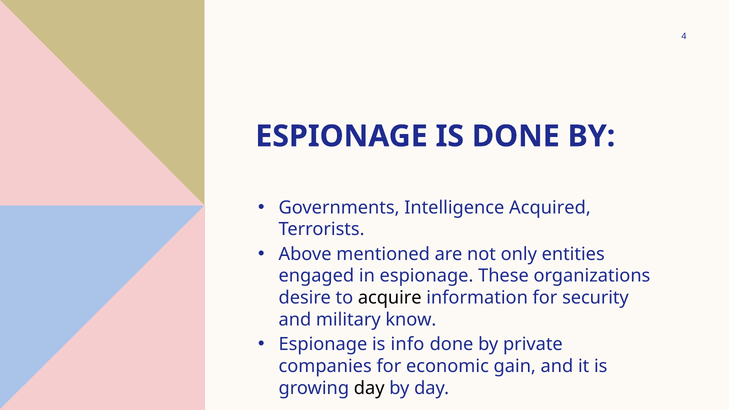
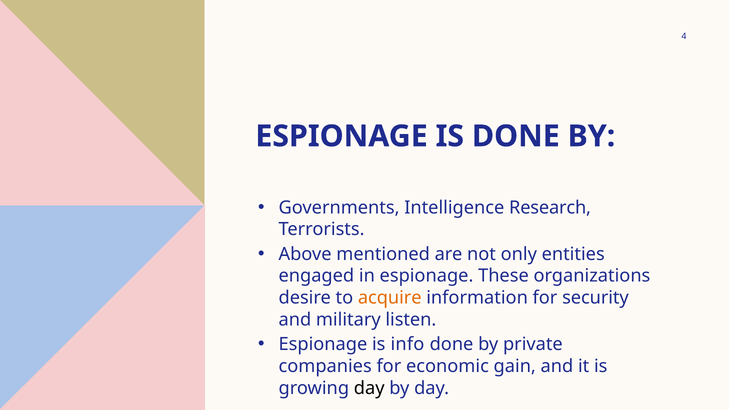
Acquired: Acquired -> Research (550, 208)
acquire colour: black -> orange (390, 298)
know: know -> listen (411, 320)
